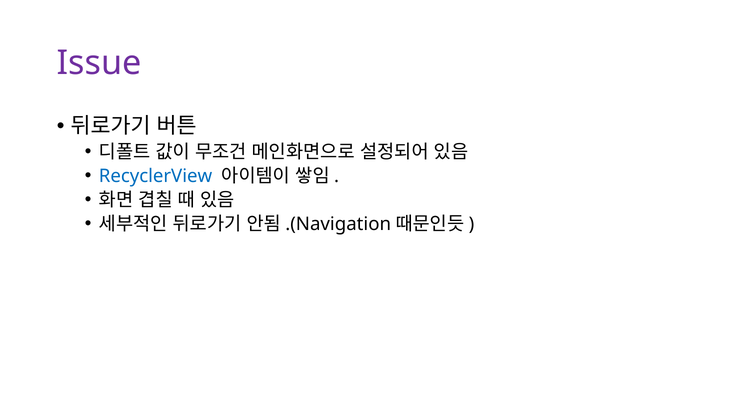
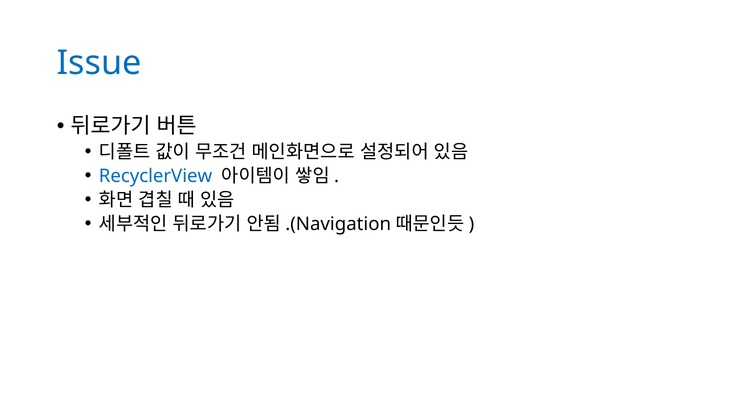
Issue colour: purple -> blue (99, 63)
